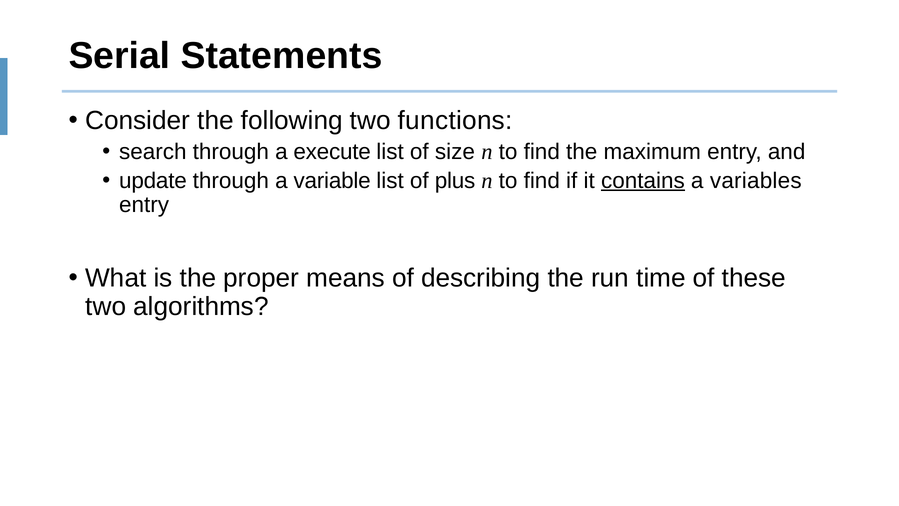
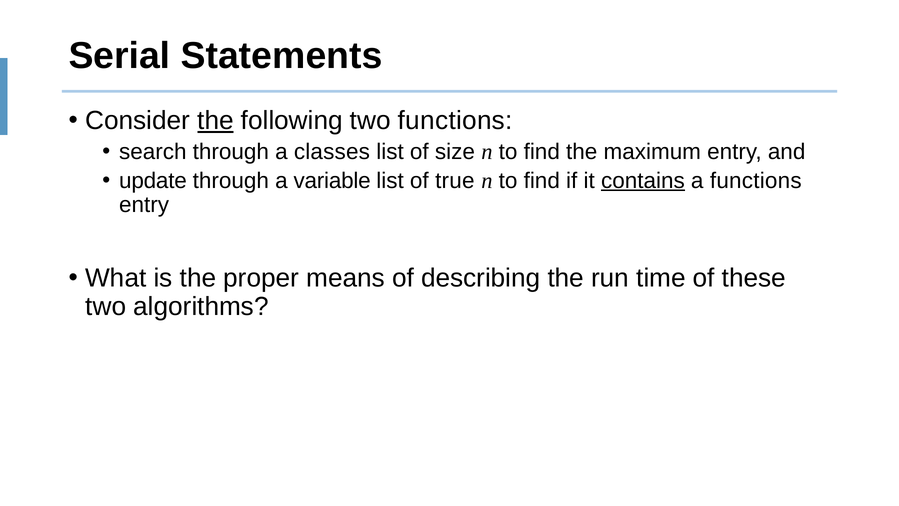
the underline: none -> present (216, 121)
execute: execute -> classes (332, 152)
plus: plus -> true (455, 181)
a variables: variables -> functions (756, 181)
